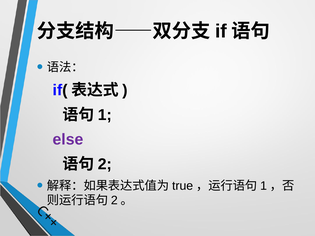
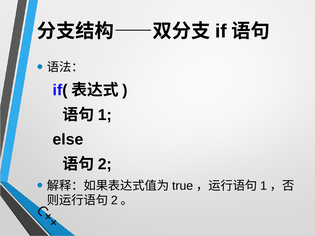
else colour: purple -> black (68, 140)
